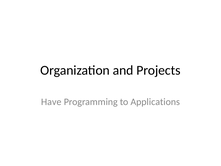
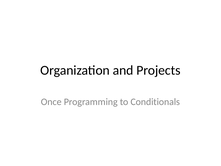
Have: Have -> Once (51, 102)
Applications: Applications -> Conditionals (155, 102)
